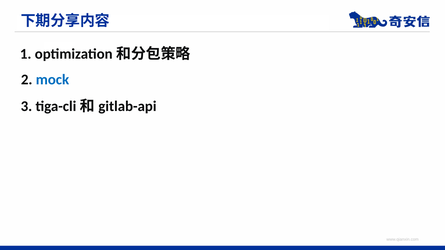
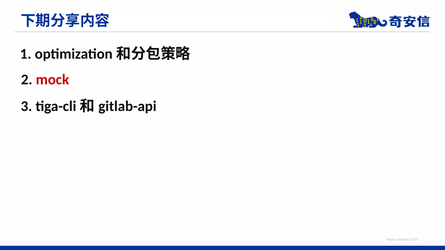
mock colour: blue -> red (52, 80)
